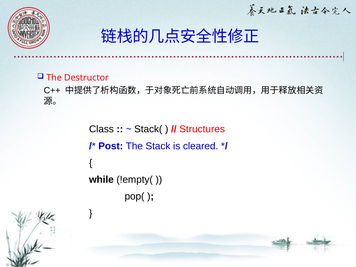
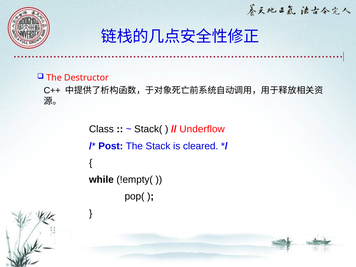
Structures: Structures -> Underflow (202, 129)
